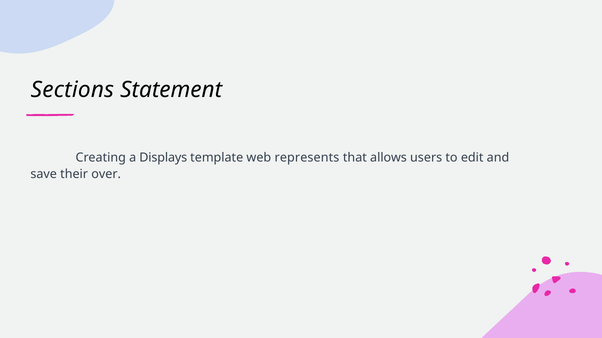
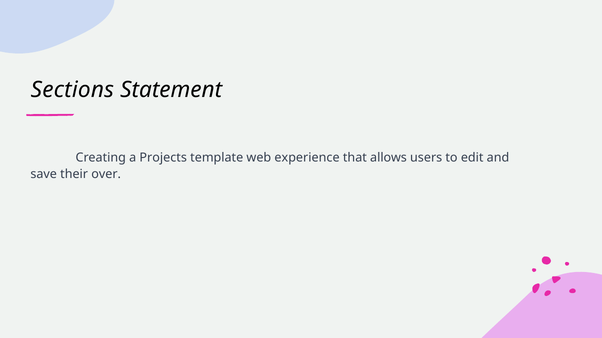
Displays: Displays -> Projects (163, 158)
represents: represents -> experience (307, 158)
